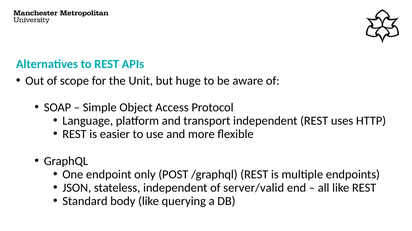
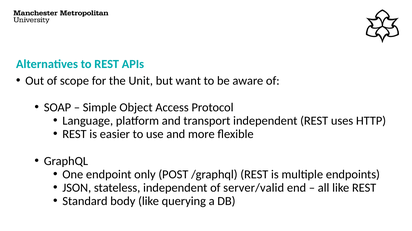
huge: huge -> want (188, 81)
